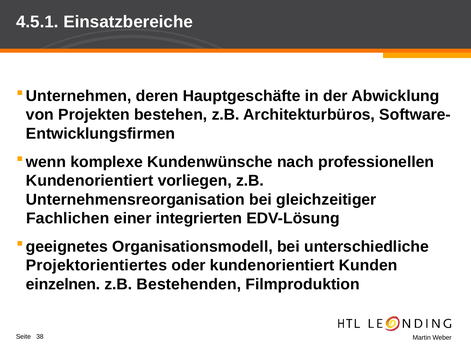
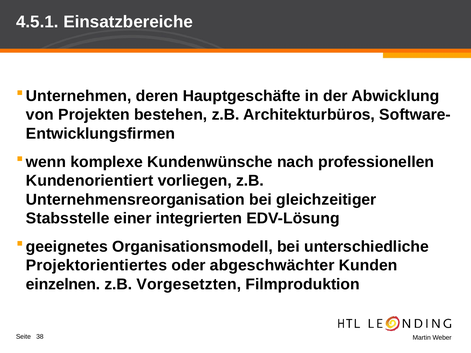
Fachlichen: Fachlichen -> Stabsstelle (68, 219)
oder kundenorientiert: kundenorientiert -> abgeschwächter (272, 266)
Bestehenden: Bestehenden -> Vorgesetzten (189, 284)
